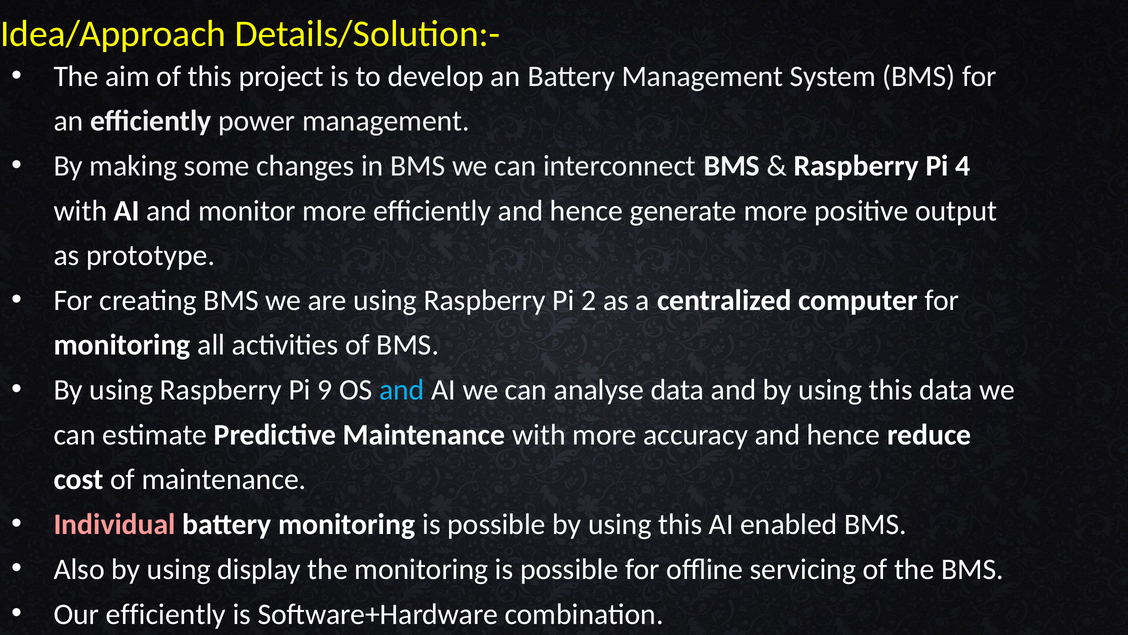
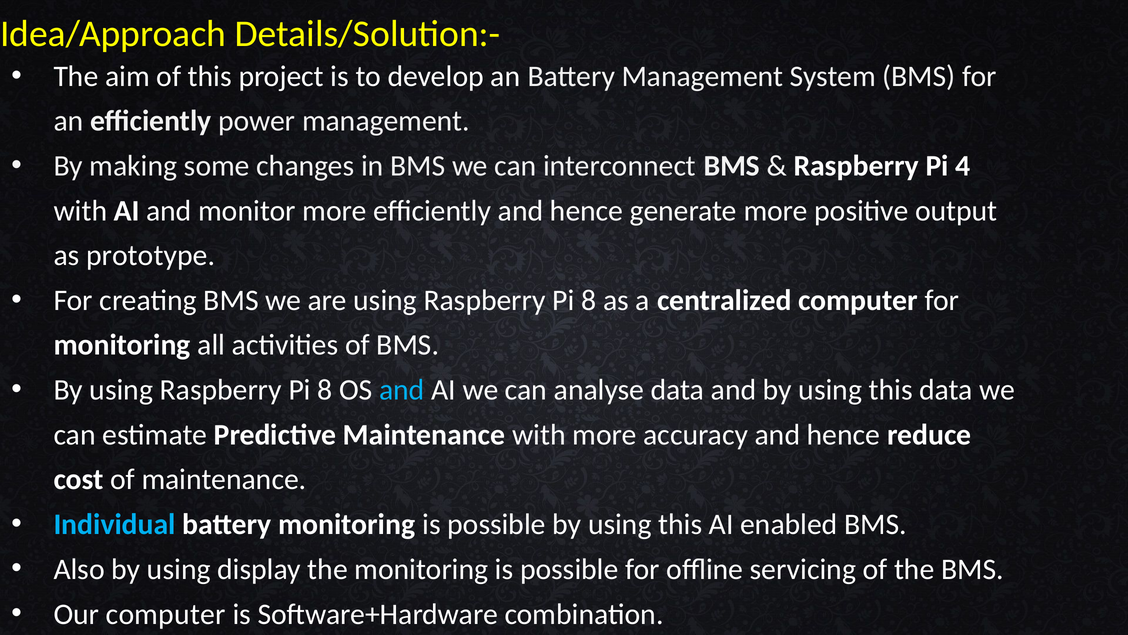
2: 2 -> 8 (589, 300)
9: 9 -> 8 (325, 390)
Individual colour: pink -> light blue (115, 524)
Our efficiently: efficiently -> computer (166, 614)
